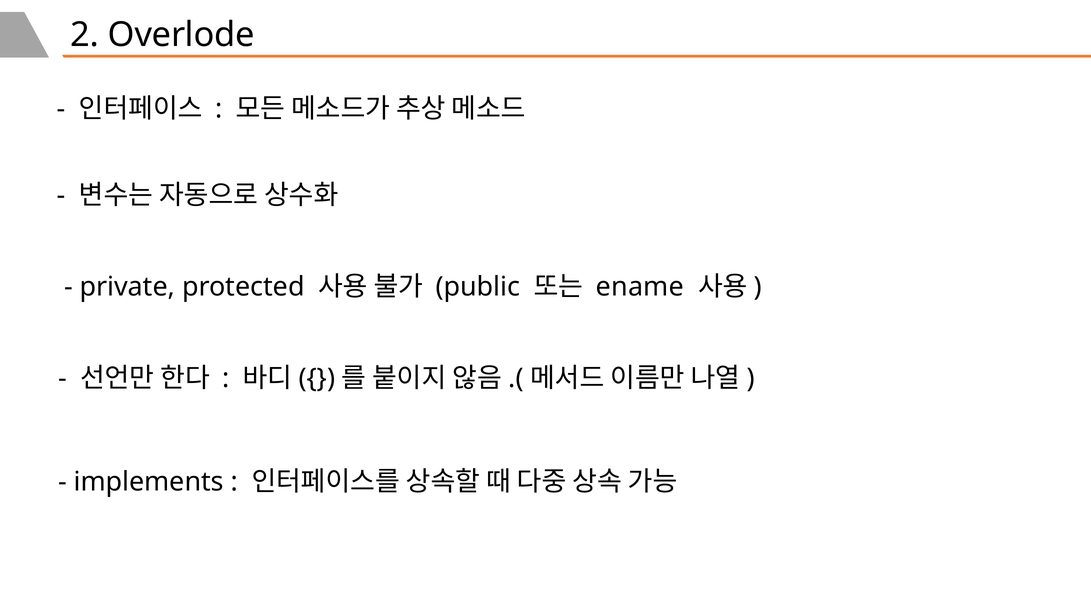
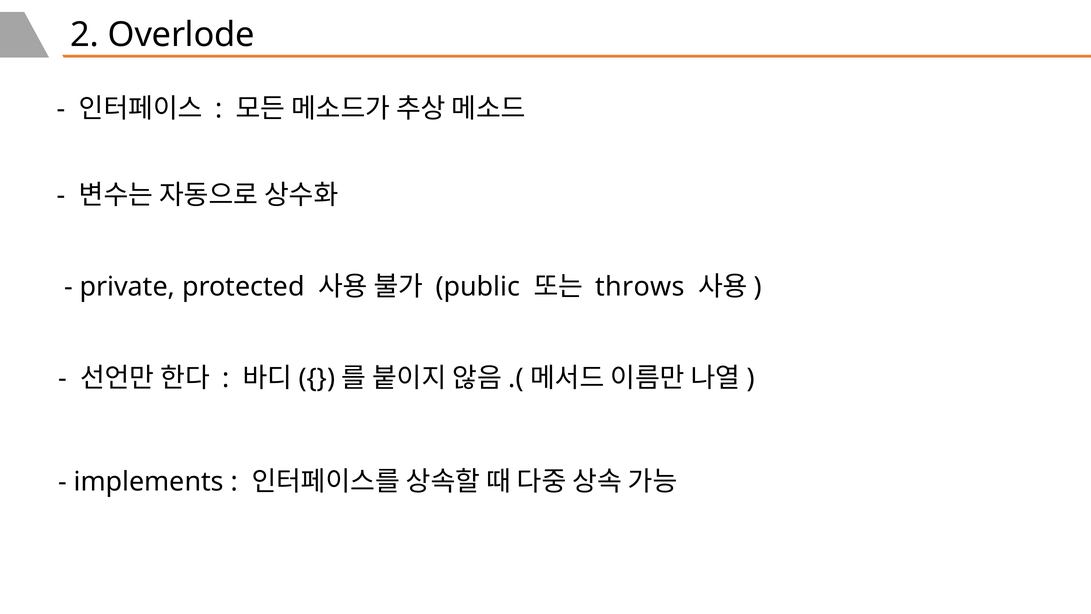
ename: ename -> throws (640, 287)
